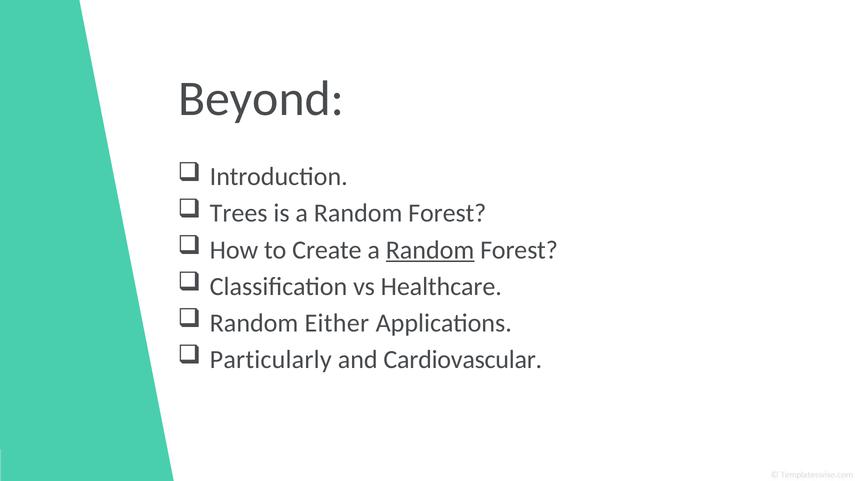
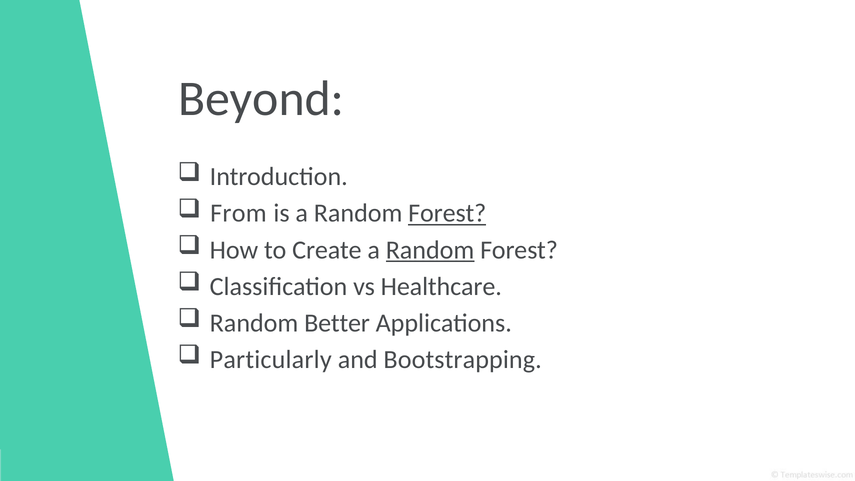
Trees: Trees -> From (238, 213)
Forest underline: none -> present (447, 213)
Either: Either -> Better (337, 323)
Cardiovascular: Cardiovascular -> Bootstrapping (463, 360)
